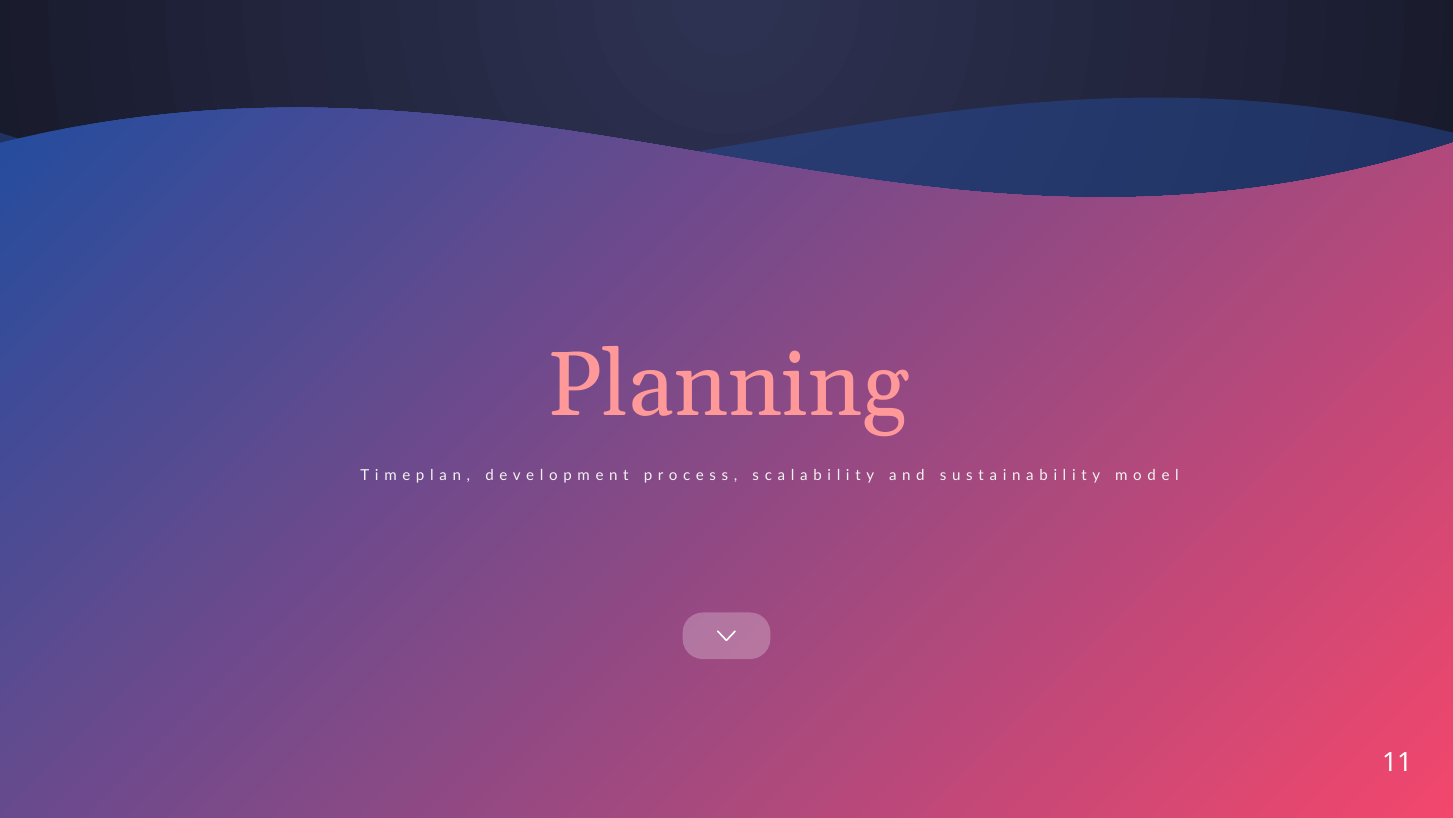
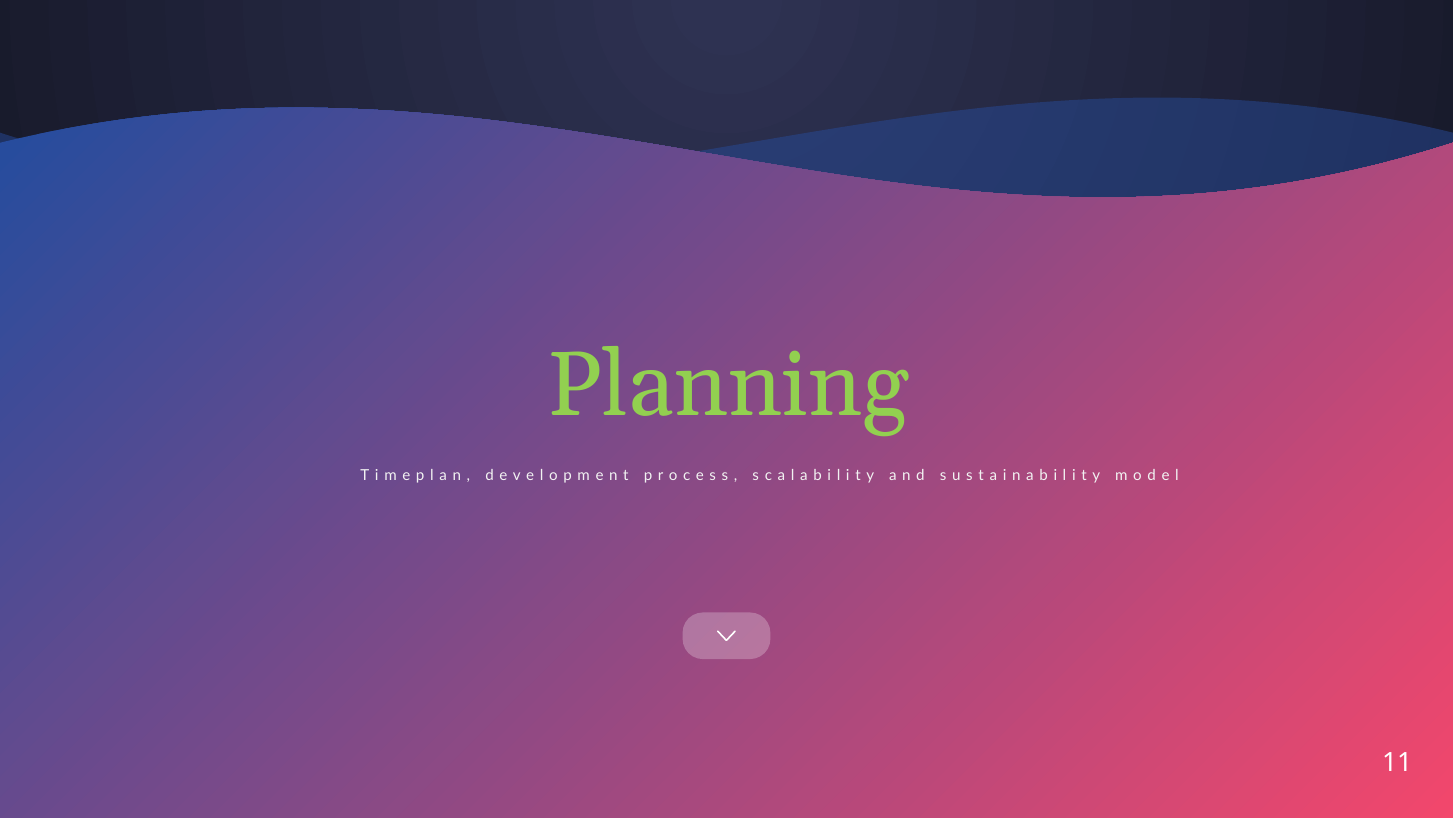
Planning colour: pink -> light green (728, 385)
